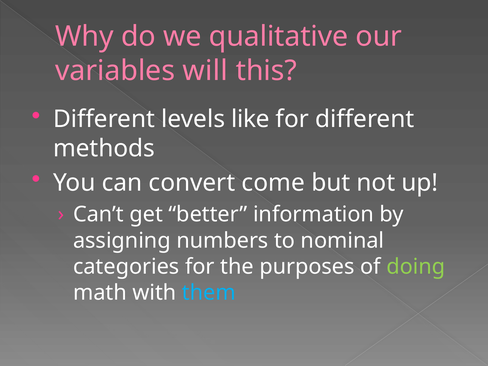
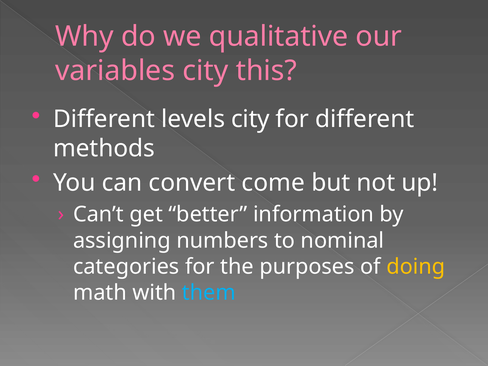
variables will: will -> city (205, 71)
levels like: like -> city (250, 119)
doing colour: light green -> yellow (416, 267)
